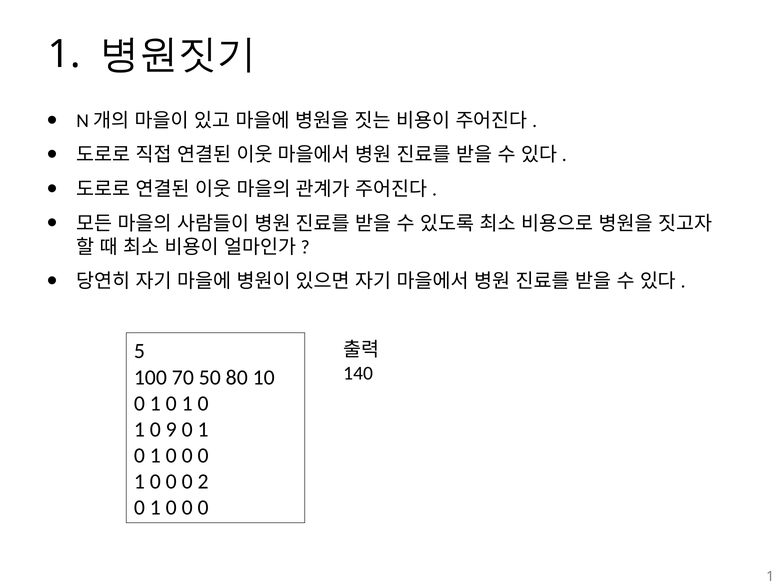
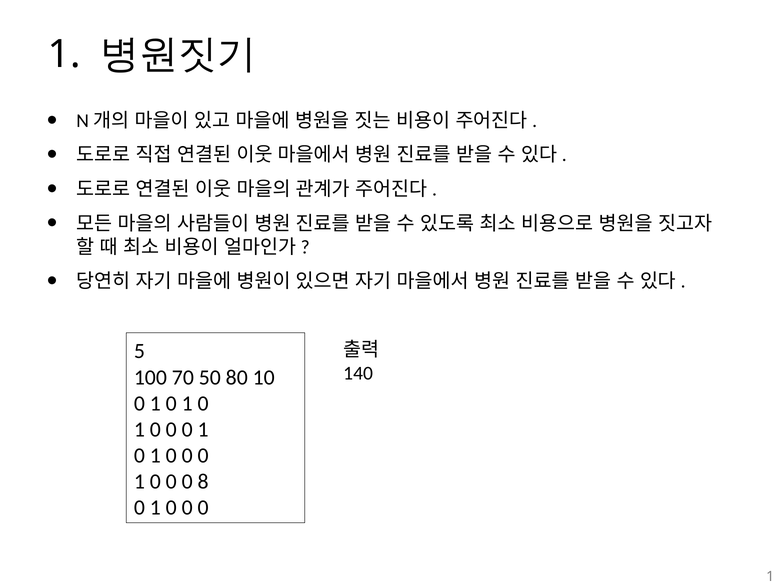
9: 9 -> 0 (171, 430)
2: 2 -> 8 (203, 482)
